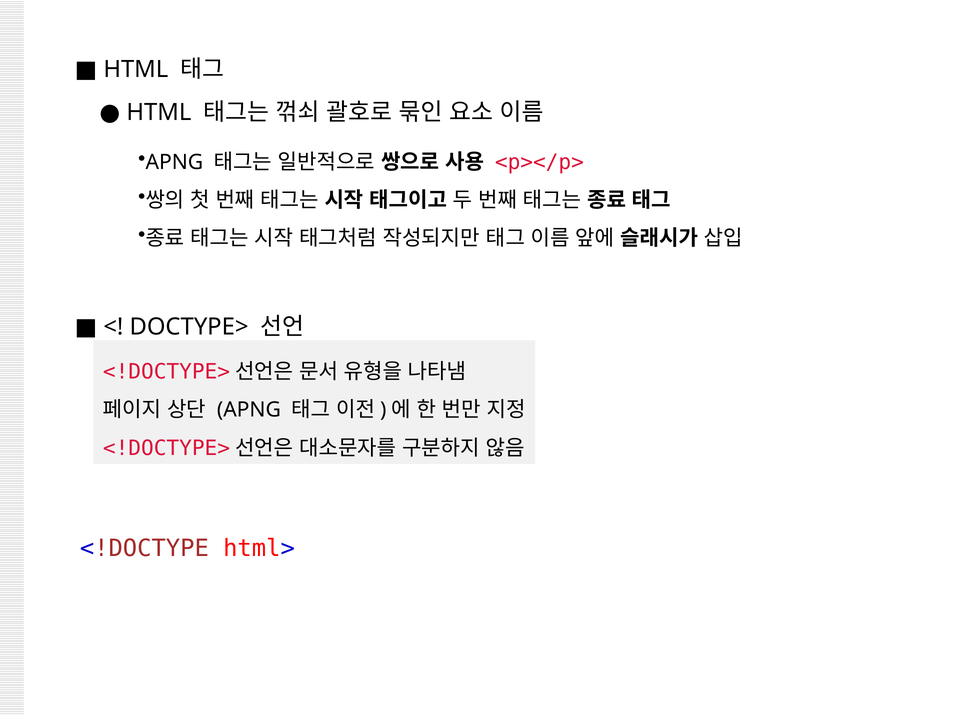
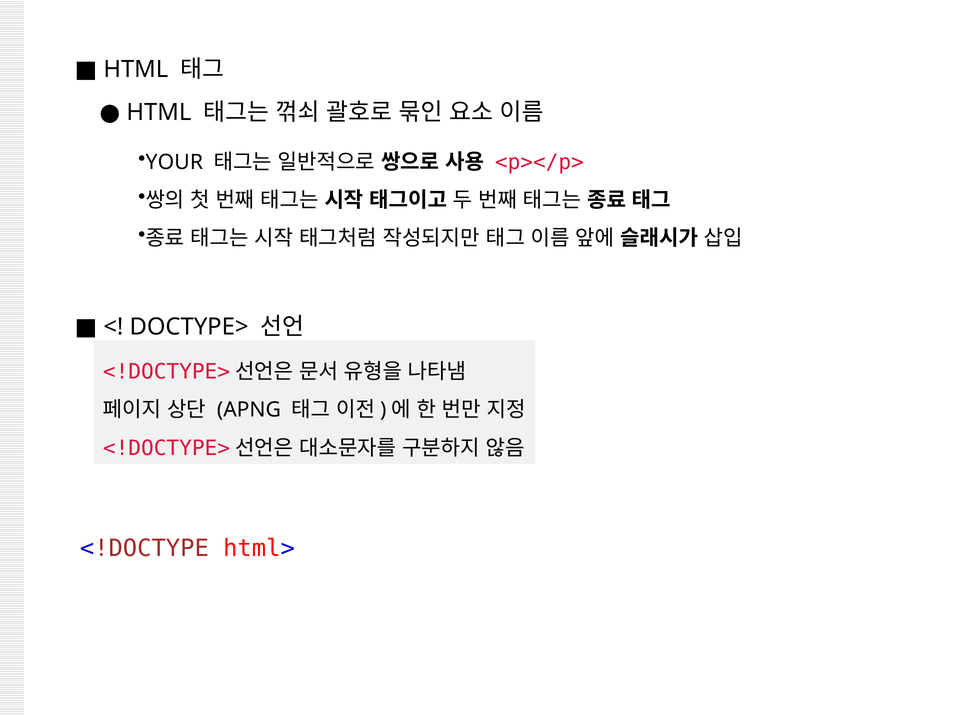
APNG: APNG -> YOUR (174, 162)
